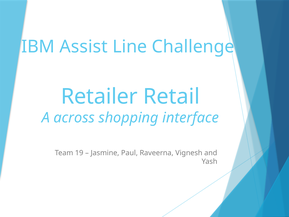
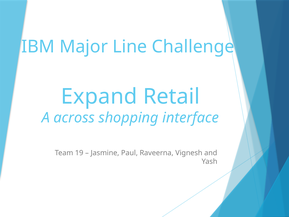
Assist: Assist -> Major (84, 47)
Retailer: Retailer -> Expand (99, 96)
